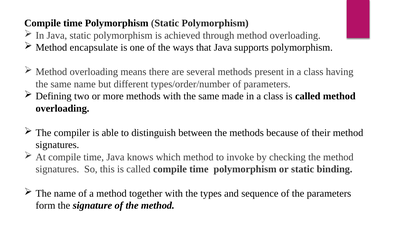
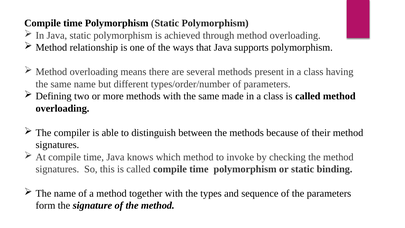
encapsulate: encapsulate -> relationship (94, 48)
